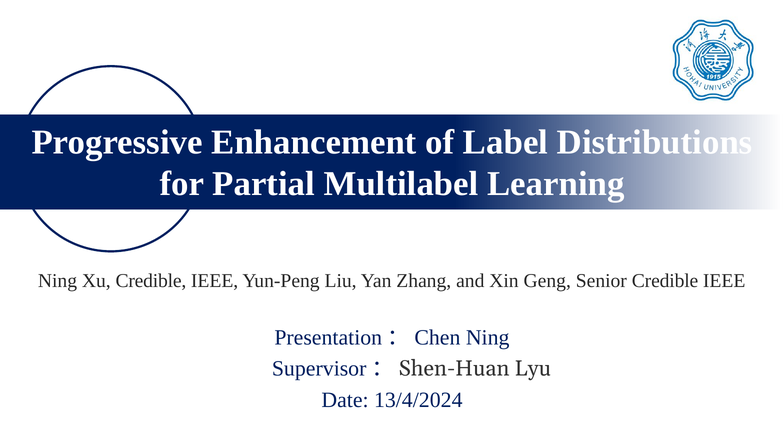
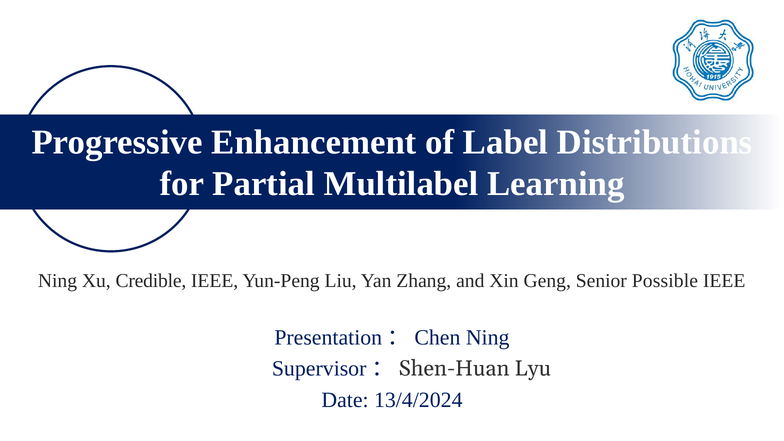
Senior Credible: Credible -> Possible (665, 281)
